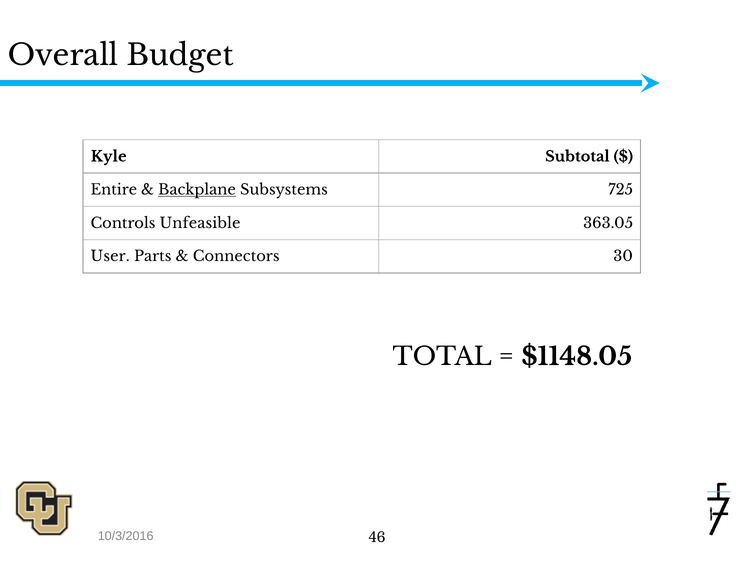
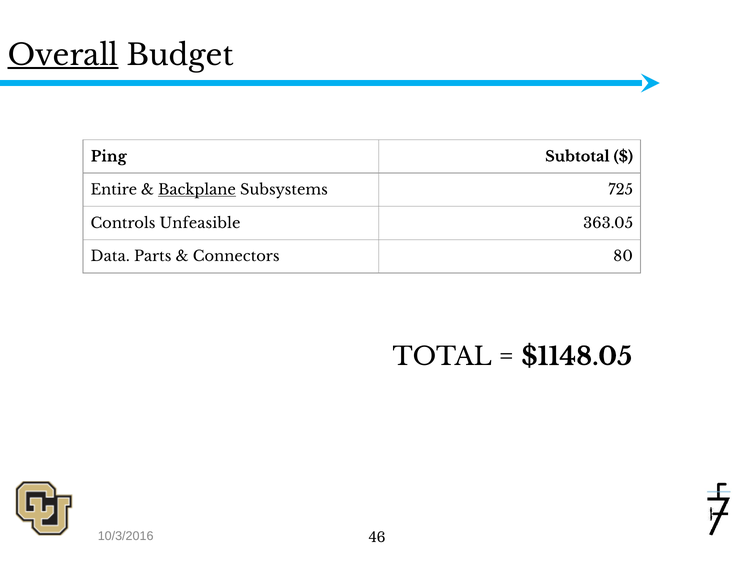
Overall underline: none -> present (63, 55)
Kyle: Kyle -> Ping (109, 156)
User: User -> Data (110, 256)
30: 30 -> 80 (623, 256)
